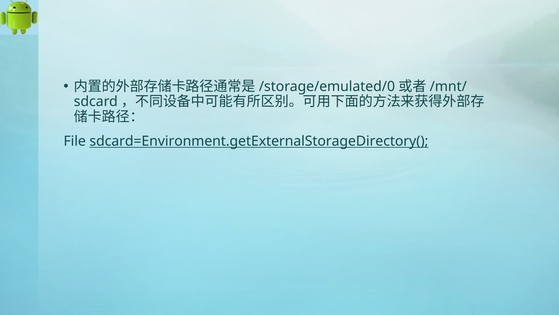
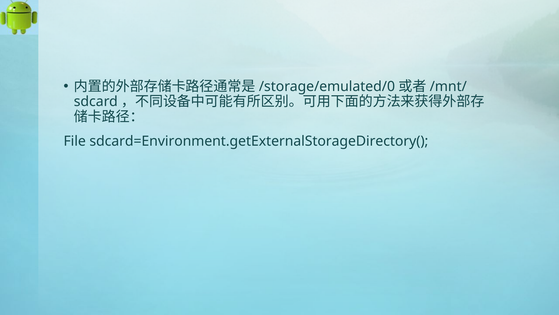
sdcard=Environment.getExternalStorageDirectory( underline: present -> none (259, 141)
